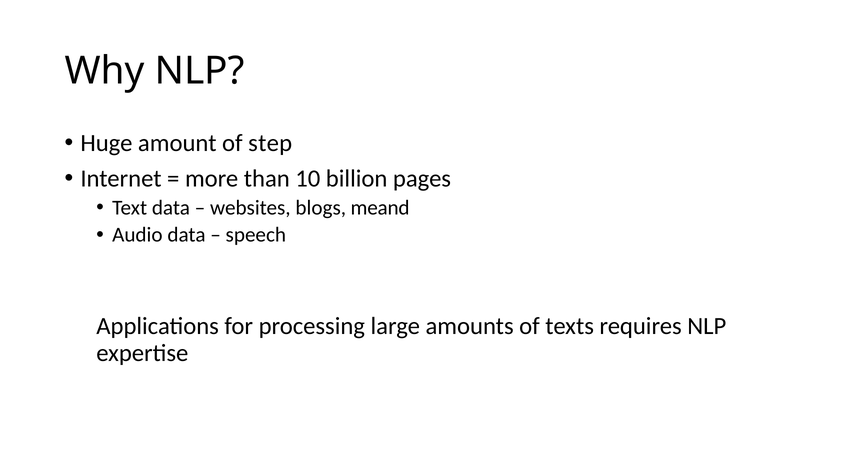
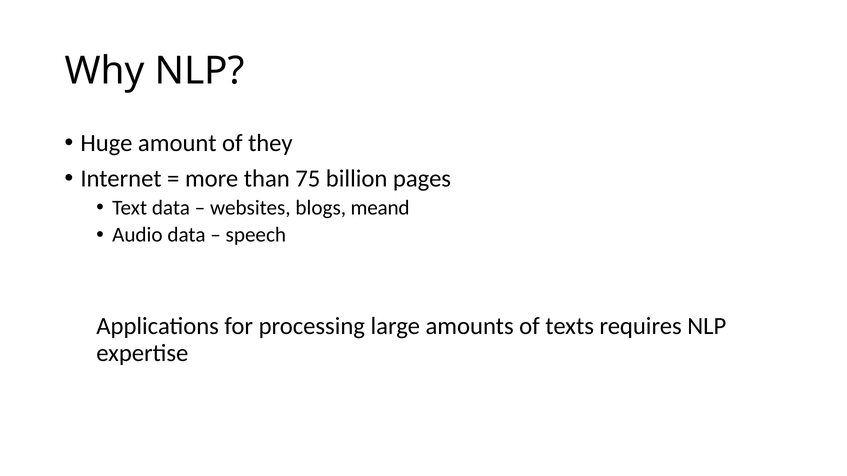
step: step -> they (270, 143)
10: 10 -> 75 (308, 179)
